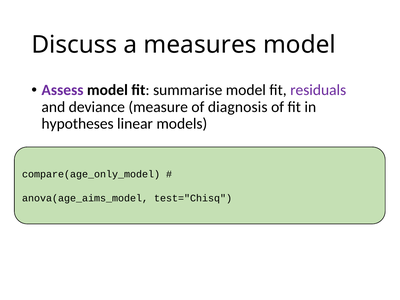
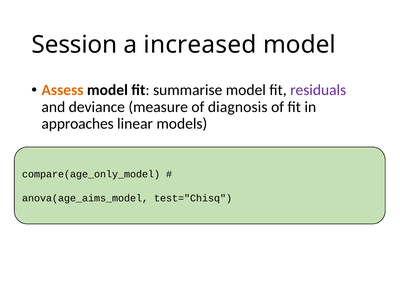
Discuss: Discuss -> Session (74, 45)
measures: measures -> increased (200, 45)
Assess colour: purple -> orange (62, 90)
hypotheses: hypotheses -> approaches (78, 124)
